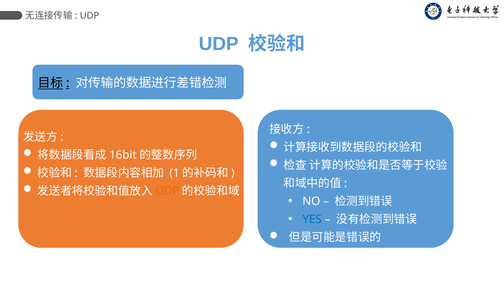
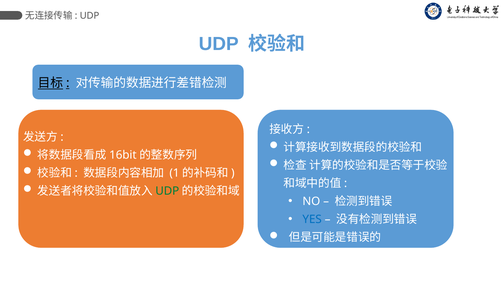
UDP colour: orange -> green (167, 191)
